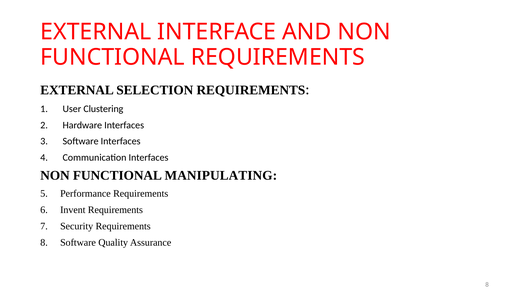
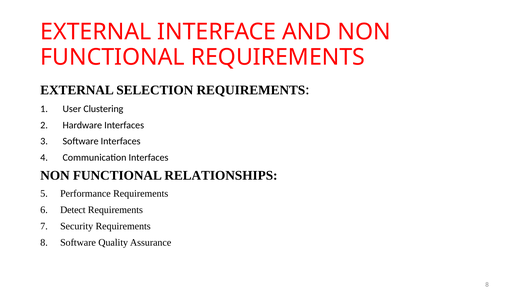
MANIPULATING: MANIPULATING -> RELATIONSHIPS (221, 175)
Invent: Invent -> Detect (73, 210)
